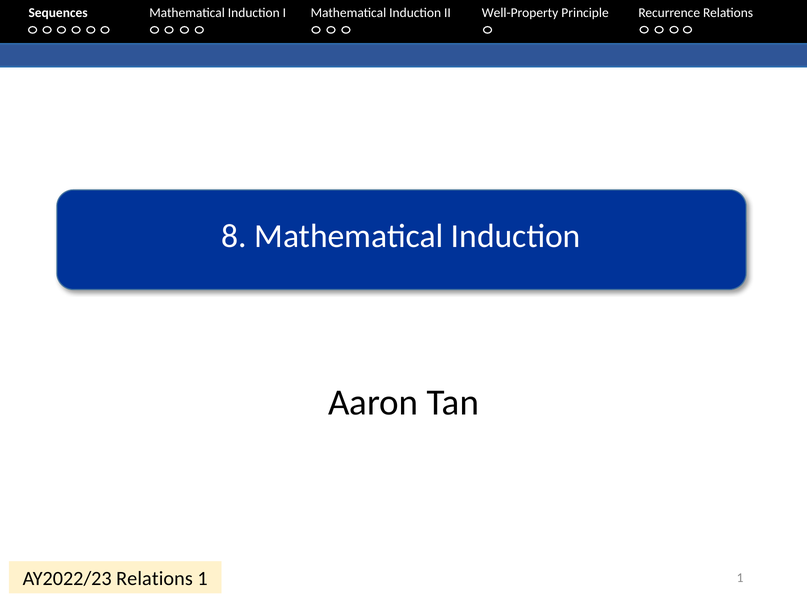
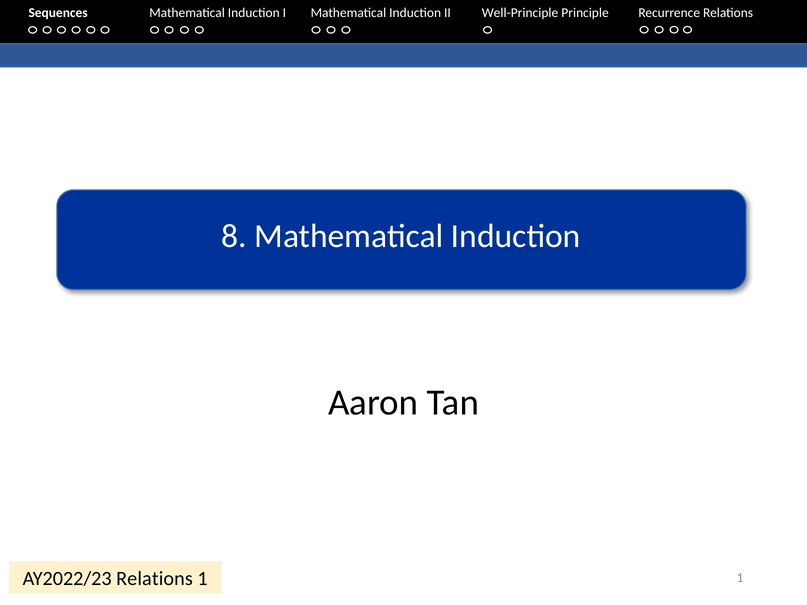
Well-Property: Well-Property -> Well-Principle (520, 13)
